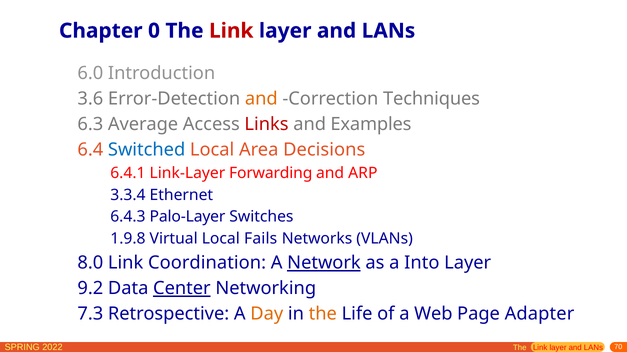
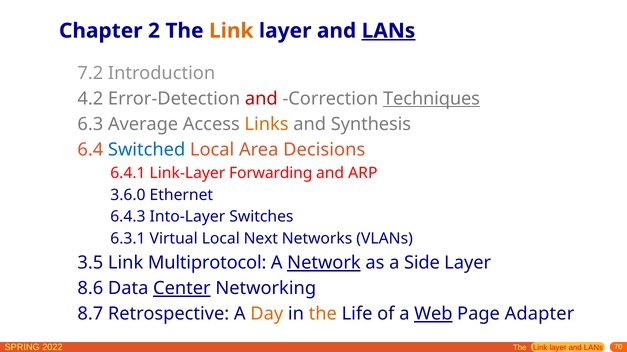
0: 0 -> 2 (154, 31)
Link colour: red -> orange (231, 31)
LANs underline: none -> present (388, 31)
6.0: 6.0 -> 7.2 (90, 73)
3.6: 3.6 -> 4.2 (90, 99)
and colour: orange -> red (261, 99)
Techniques underline: none -> present (432, 99)
Links colour: red -> orange (267, 124)
Examples: Examples -> Synthesis (371, 124)
3.3.4: 3.3.4 -> 3.6.0 (128, 195)
Palo-Layer: Palo-Layer -> Into-Layer (187, 217)
1.9.8: 1.9.8 -> 6.3.1 (128, 239)
Fails: Fails -> Next (261, 239)
8.0: 8.0 -> 3.5 (90, 263)
Coordination: Coordination -> Multiprotocol (207, 263)
Into: Into -> Side (422, 263)
9.2: 9.2 -> 8.6 (90, 289)
7.3: 7.3 -> 8.7 (90, 315)
Web underline: none -> present (433, 315)
